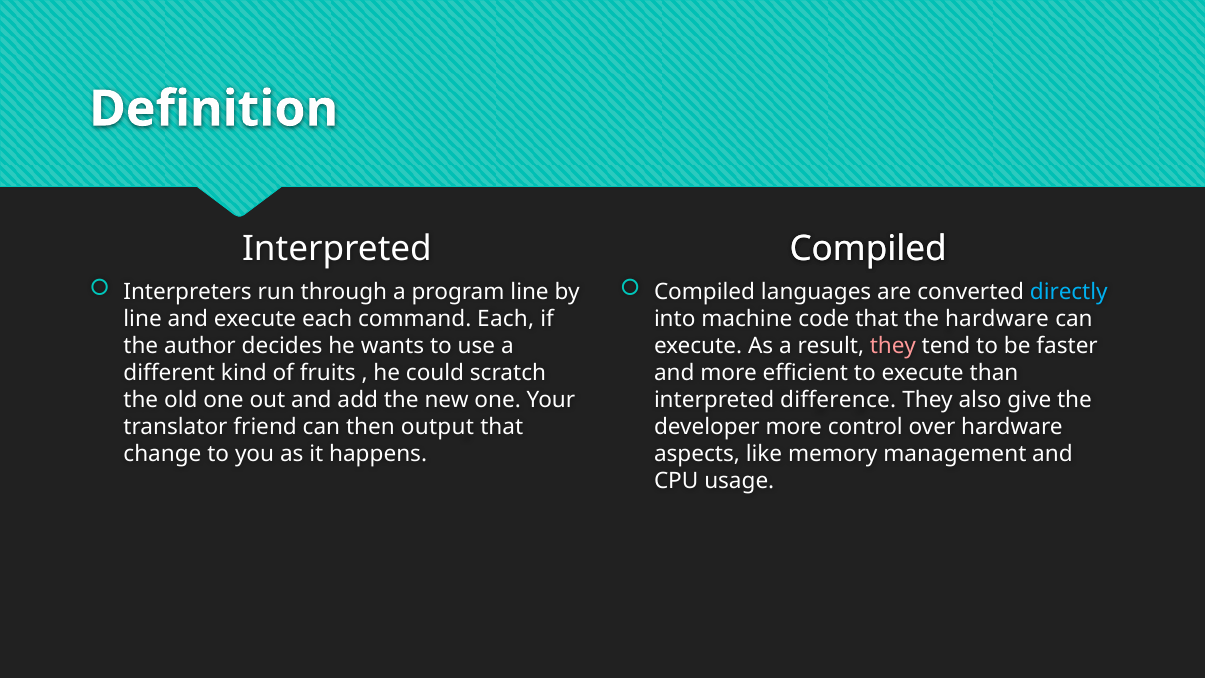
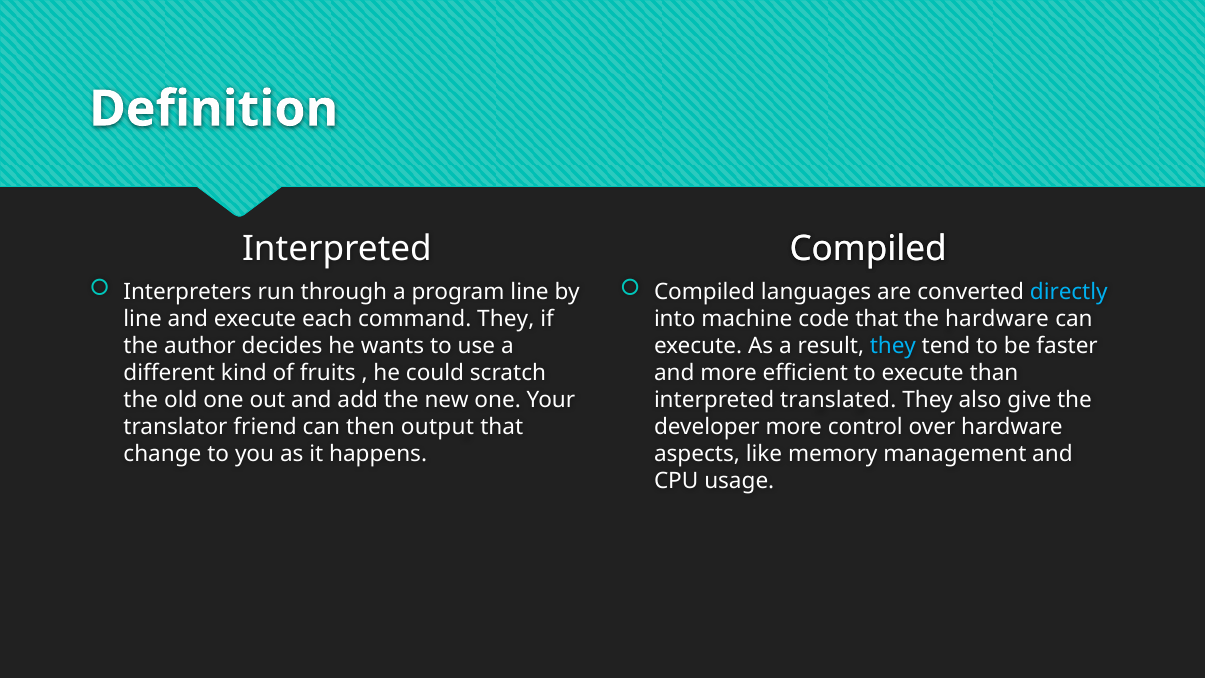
command Each: Each -> They (506, 319)
they colour: pink -> light blue (893, 346)
difference: difference -> translated (838, 400)
